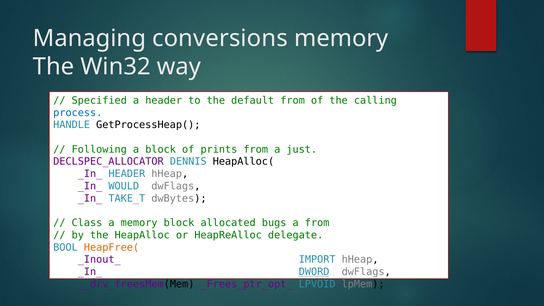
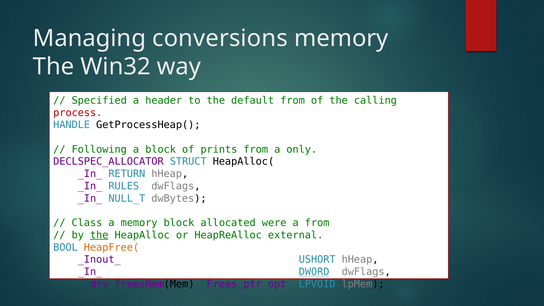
process colour: blue -> red (78, 113)
just: just -> only (302, 149)
DENNIS: DENNIS -> STRUCT (188, 162)
_In_ HEADER: HEADER -> RETURN (127, 174)
WOULD: WOULD -> RULES (124, 186)
TAKE_T: TAKE_T -> NULL_T (127, 198)
bugs: bugs -> were (274, 223)
the underline: none -> present (99, 235)
delegate: delegate -> external (296, 235)
IMPORT: IMPORT -> USHORT (317, 260)
